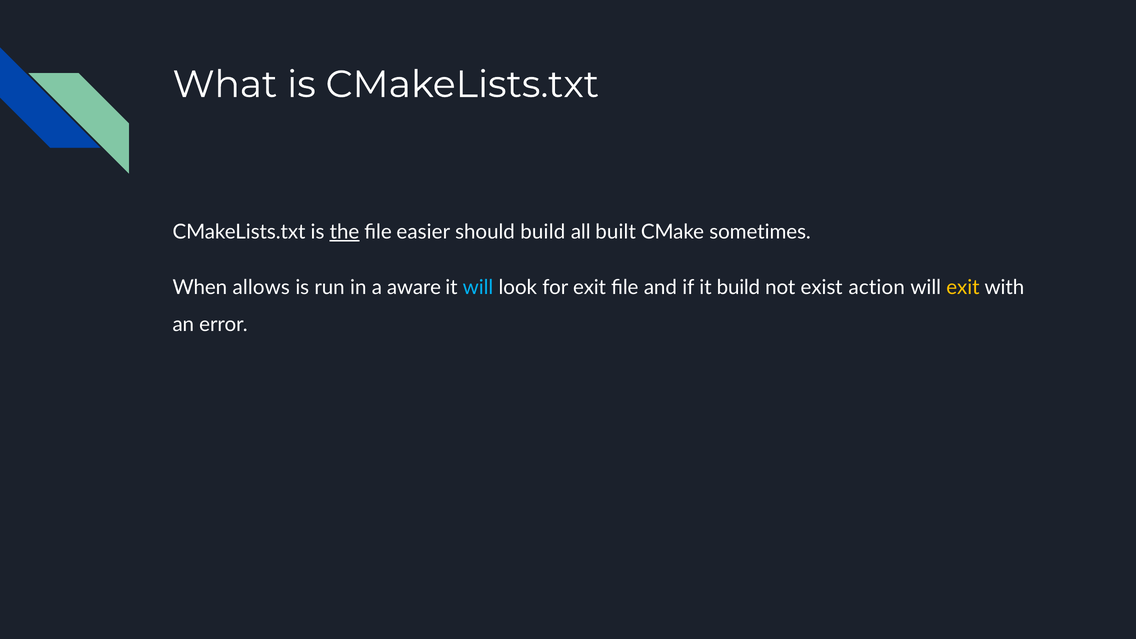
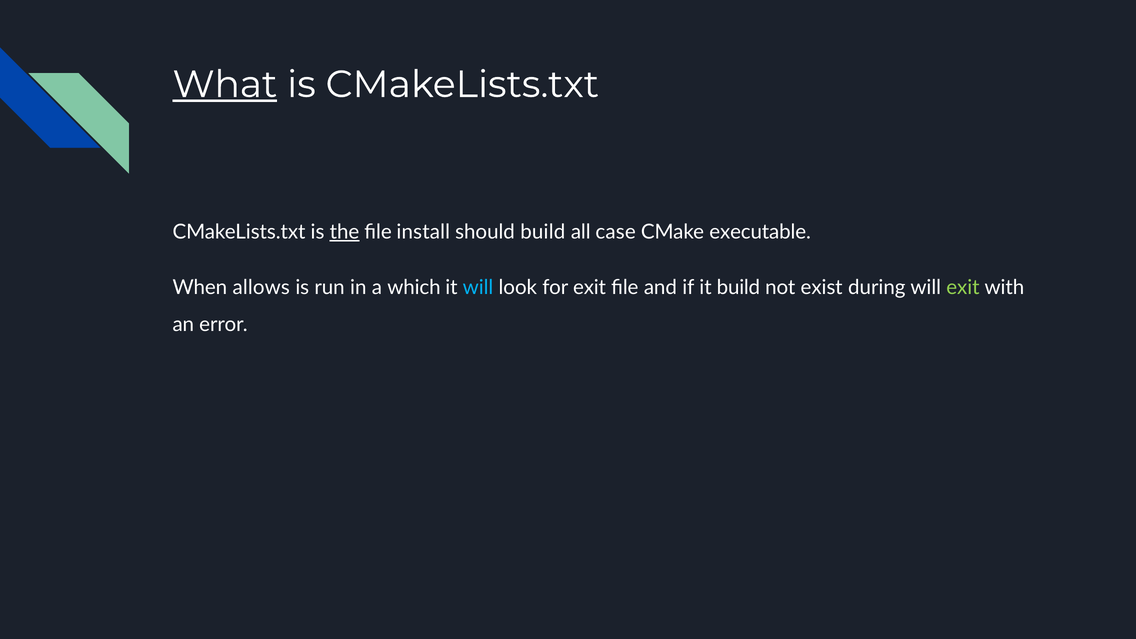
What underline: none -> present (225, 85)
easier: easier -> install (423, 232)
built: built -> case (616, 232)
sometimes: sometimes -> executable (760, 232)
aware: aware -> which (414, 288)
action: action -> during (877, 288)
exit colour: yellow -> light green (963, 288)
